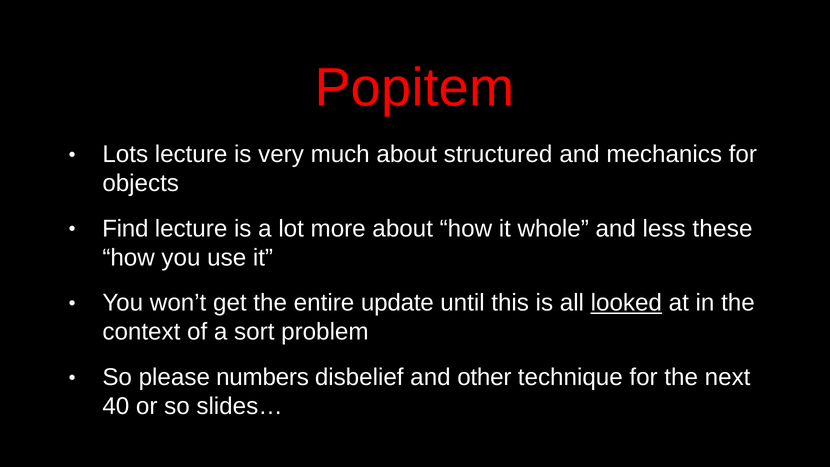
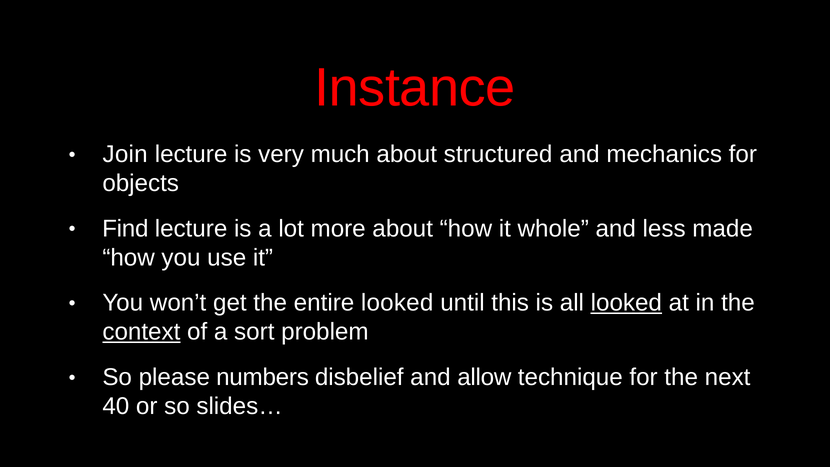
Popitem: Popitem -> Instance (415, 88)
Lots: Lots -> Join (125, 154)
these: these -> made (723, 229)
entire update: update -> looked (397, 303)
context underline: none -> present (141, 332)
other: other -> allow (484, 377)
